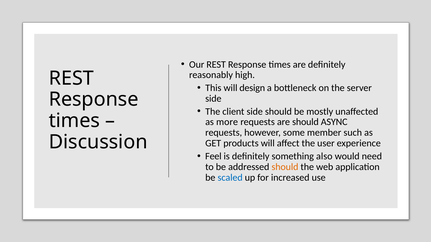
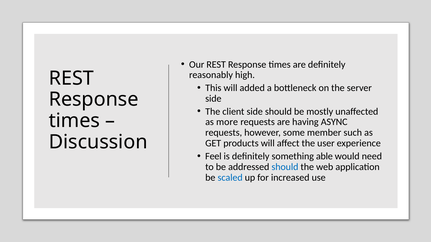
design: design -> added (252, 88)
are should: should -> having (305, 122)
also: also -> able (324, 156)
should colour: orange -> blue (285, 167)
